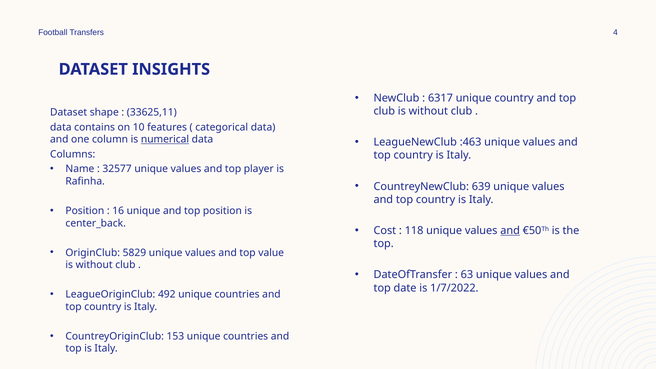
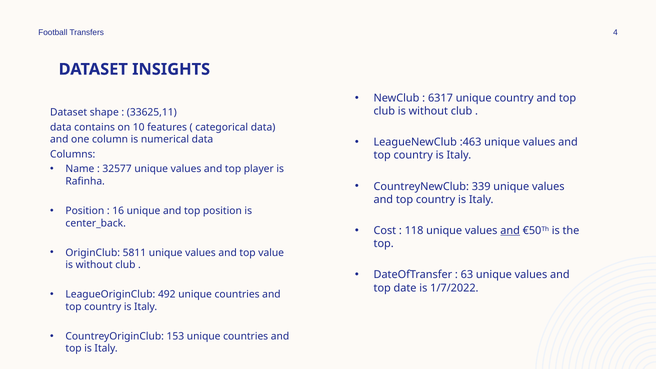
numerical underline: present -> none (165, 140)
639: 639 -> 339 (481, 186)
5829: 5829 -> 5811 (134, 253)
